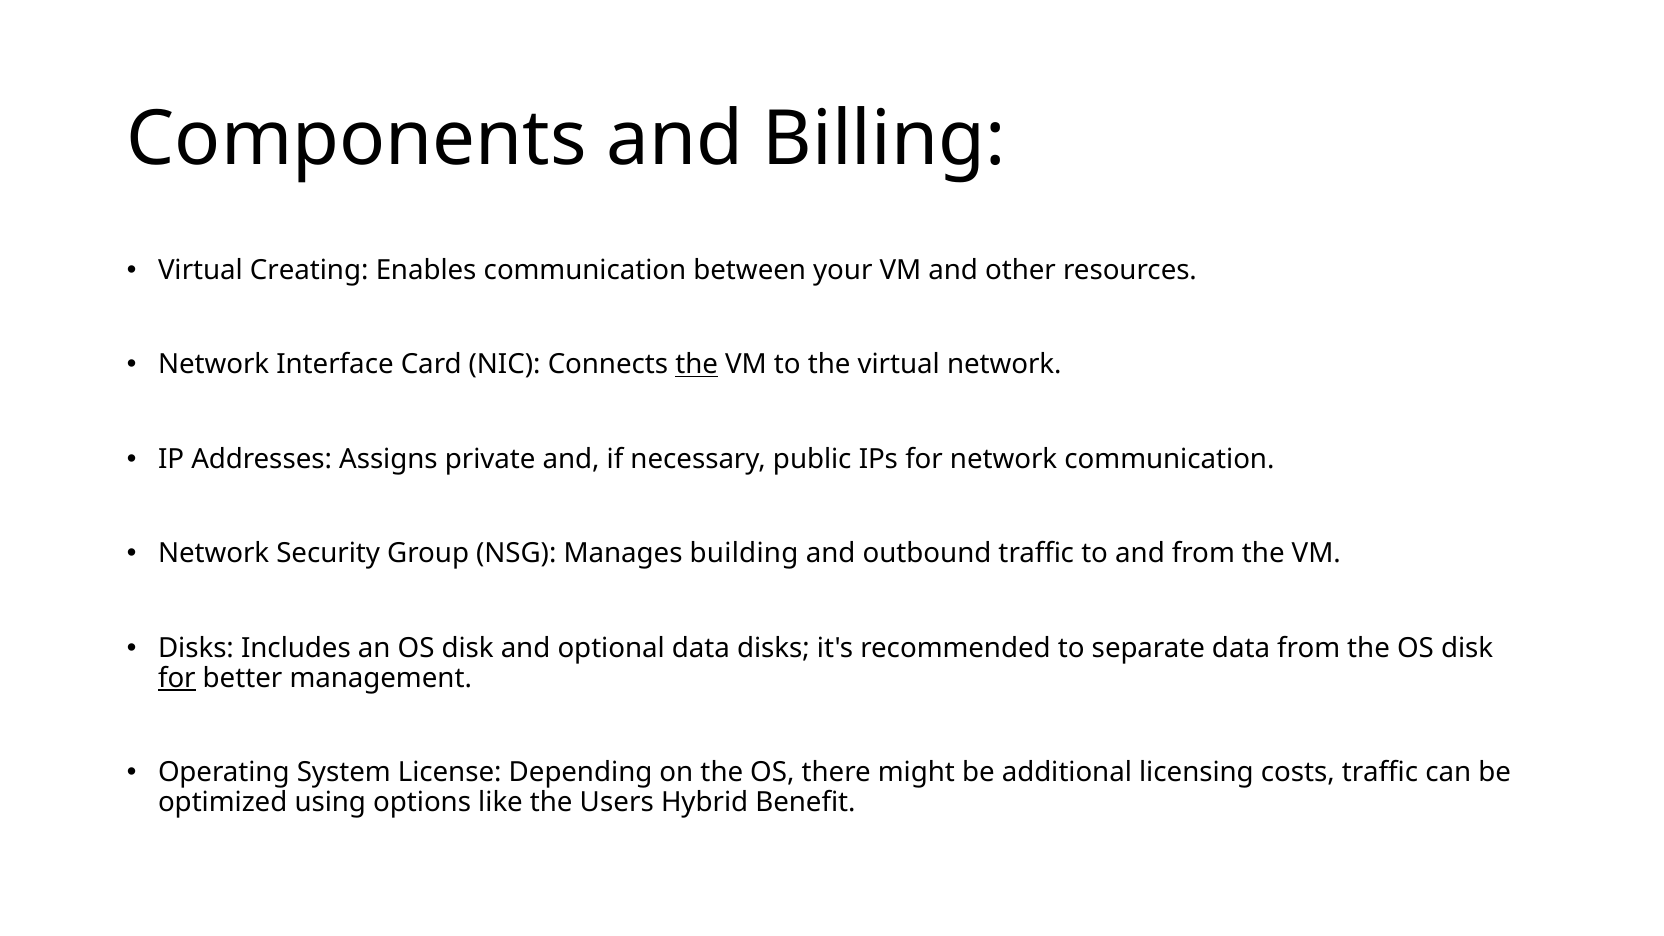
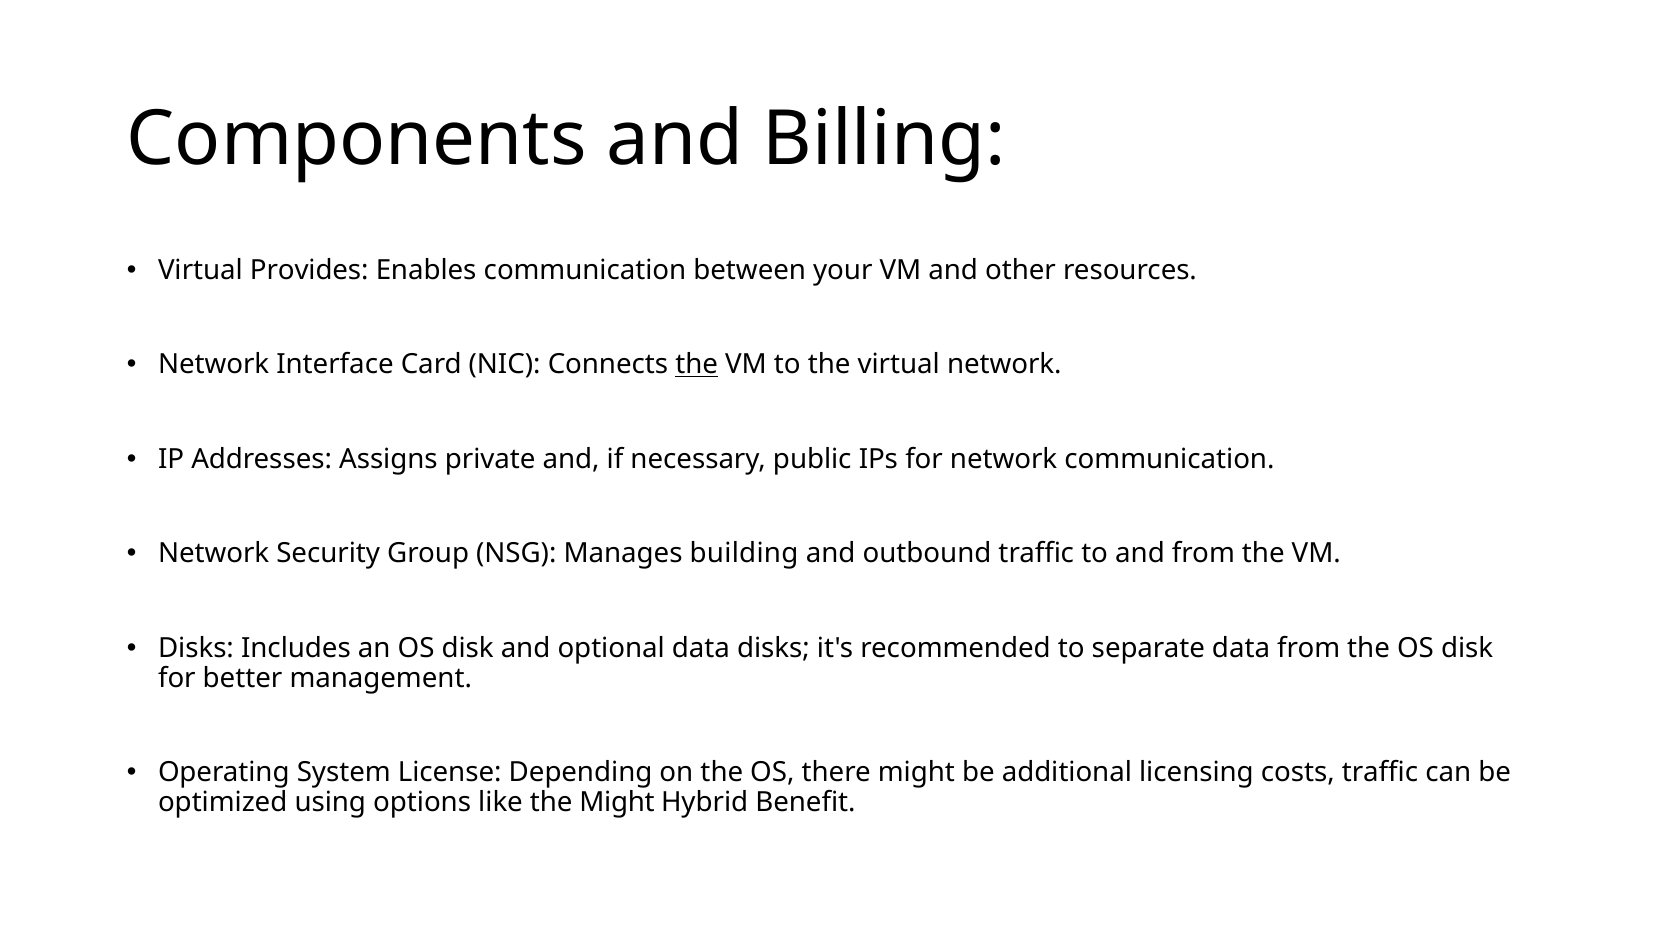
Creating: Creating -> Provides (309, 270)
for underline: present -> none (177, 678)
the Users: Users -> Might (617, 803)
